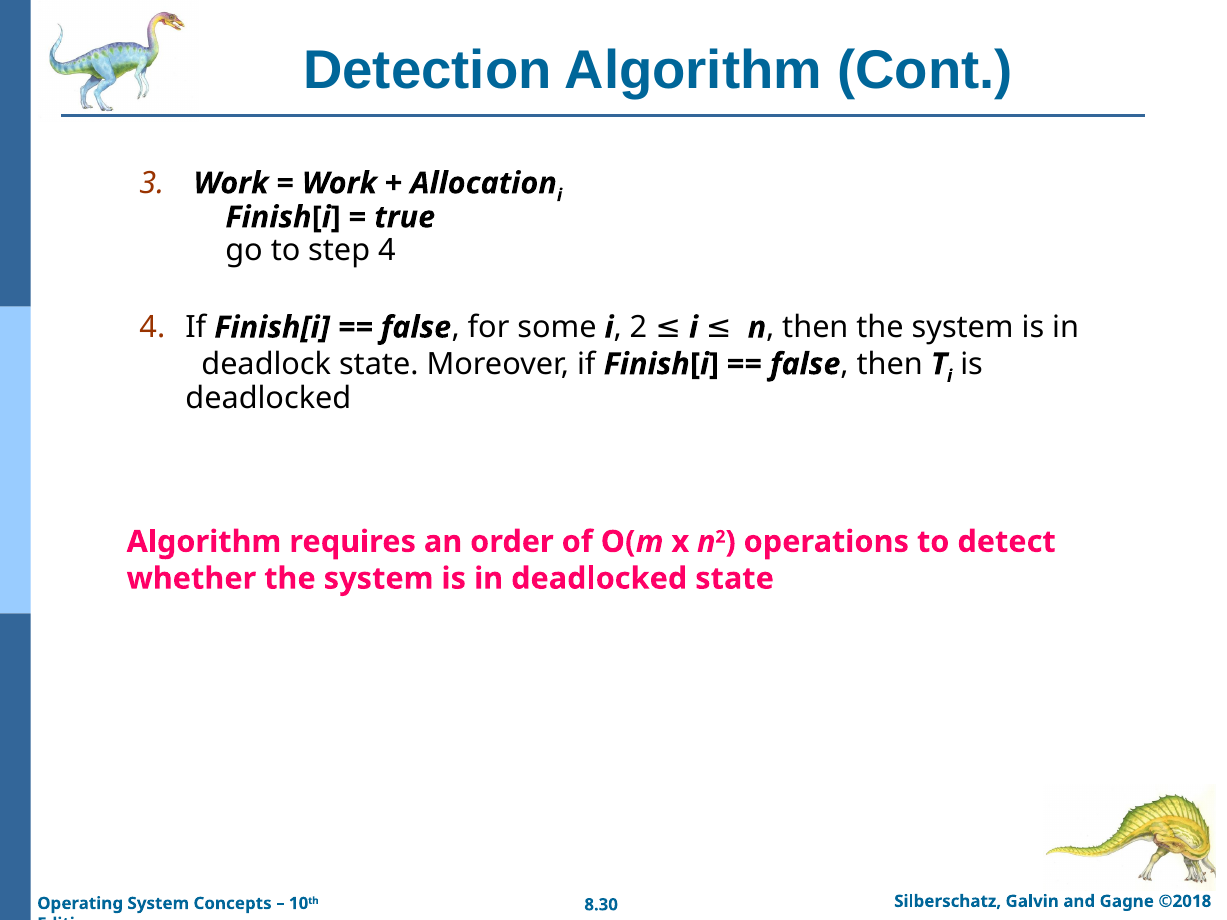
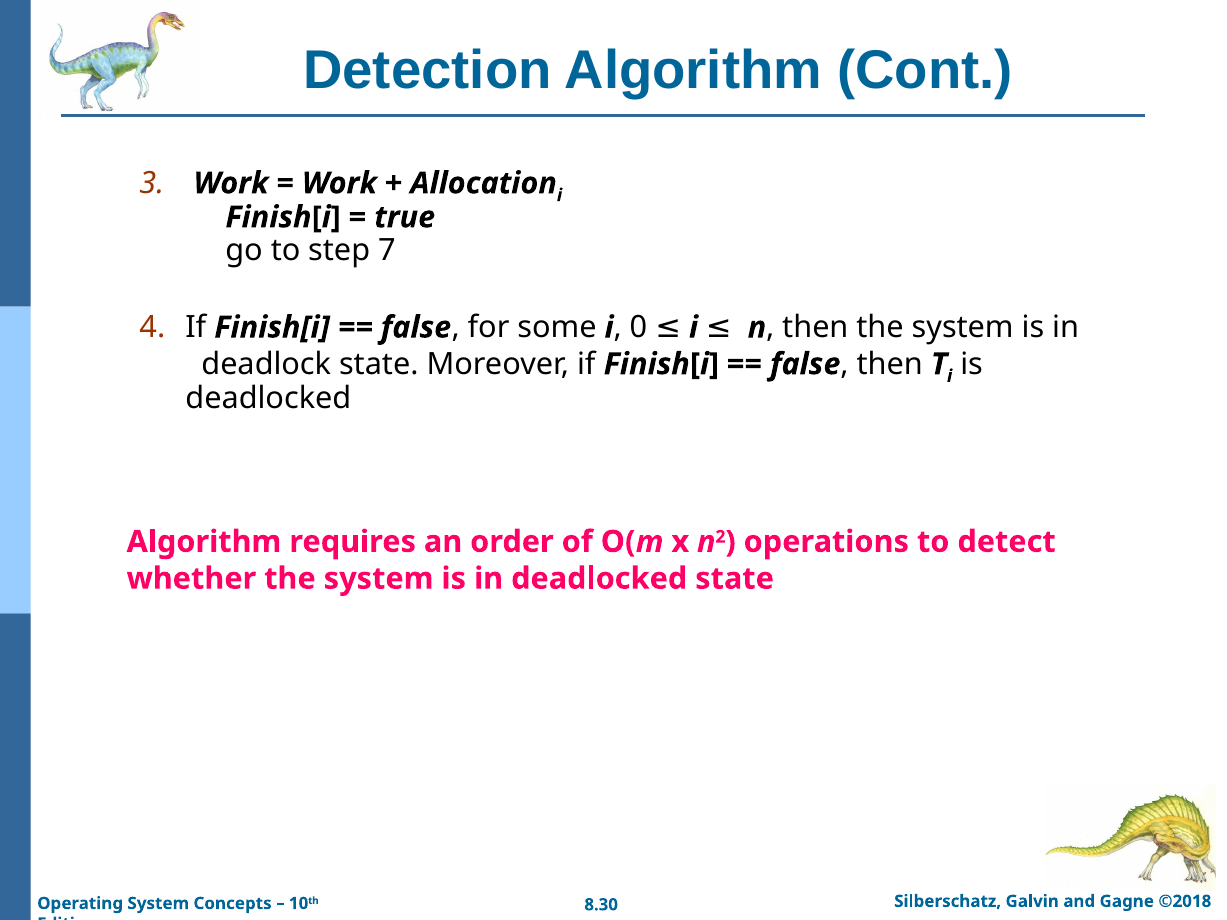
step 4: 4 -> 7 (387, 250)
2: 2 -> 0 (638, 327)
